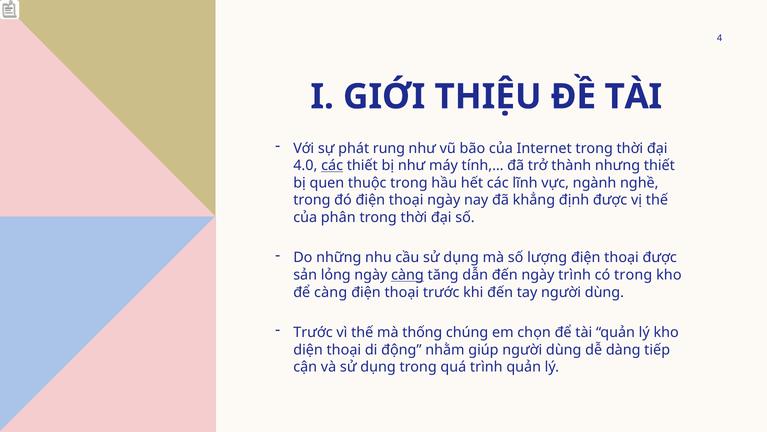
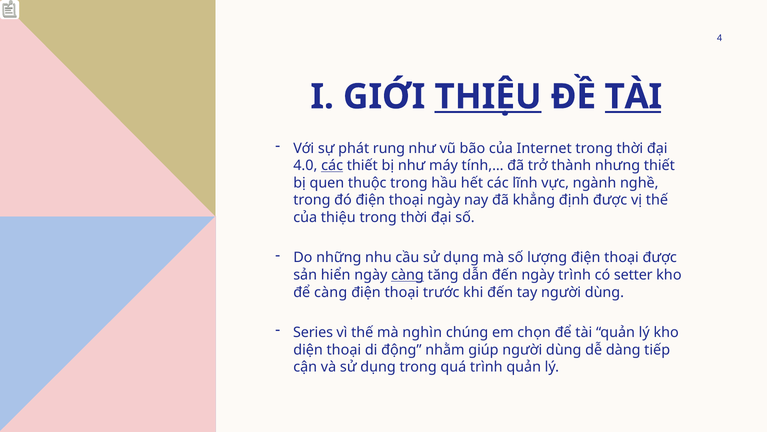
THIỆU underline: none -> present (488, 97)
TÀI underline: none -> present (633, 97)
của phân: phân -> thiệu (338, 217)
lỏng: lỏng -> hiển (336, 275)
có trọng: trọng -> setter (633, 275)
Trước: Trước -> Series (313, 332)
thống: thống -> nghìn (422, 332)
